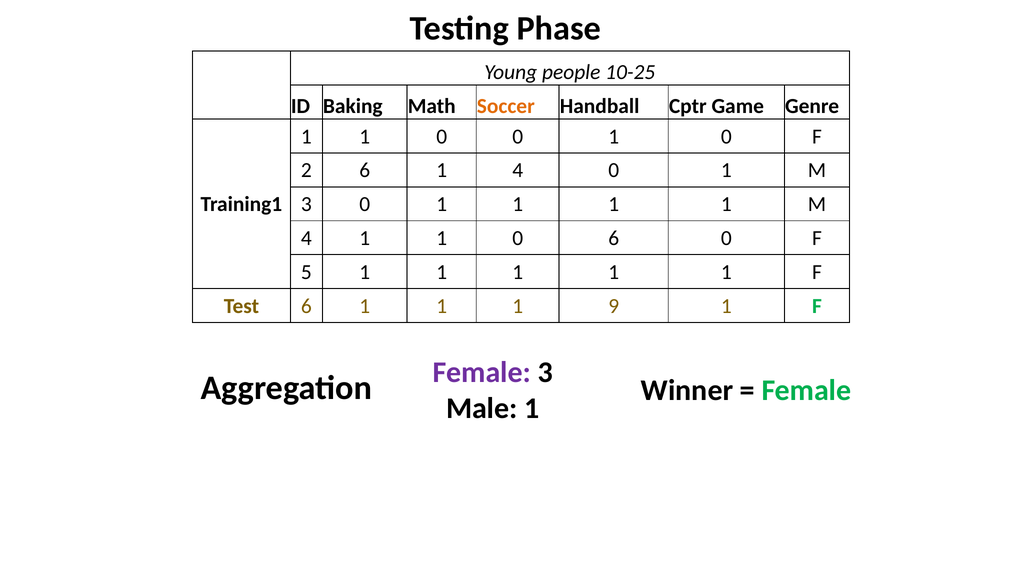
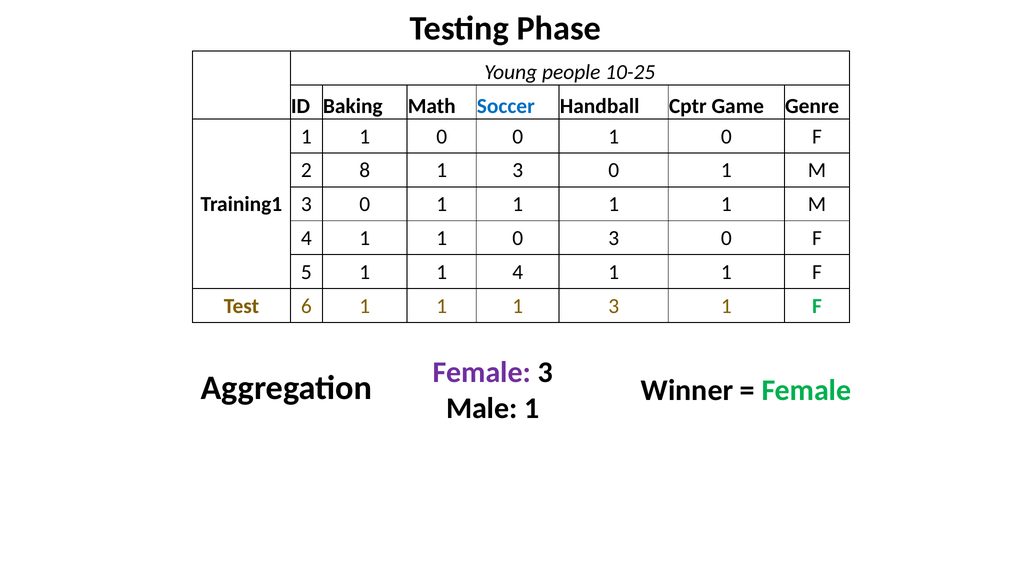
Soccer colour: orange -> blue (506, 106)
2 6: 6 -> 8 (365, 170)
4: 4 -> 3 (518, 170)
0 6: 6 -> 3 (614, 238)
5 1 1 1: 1 -> 4 (518, 272)
1 1 9: 9 -> 3 (614, 306)
